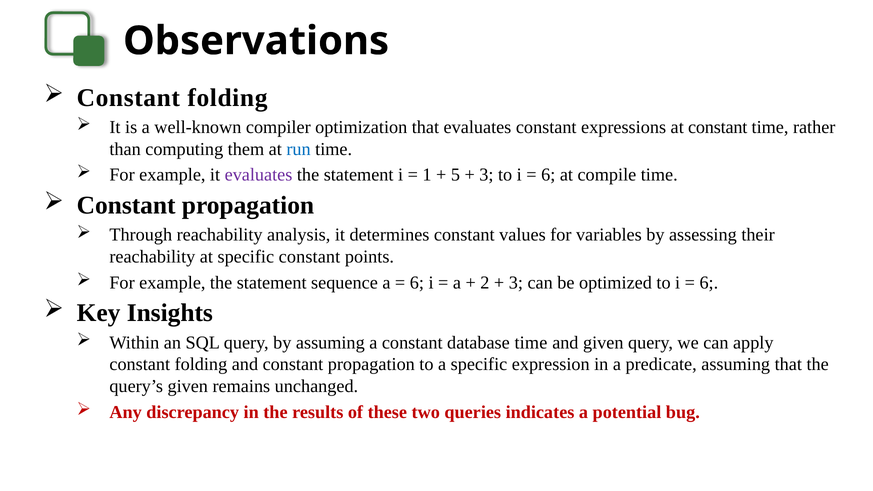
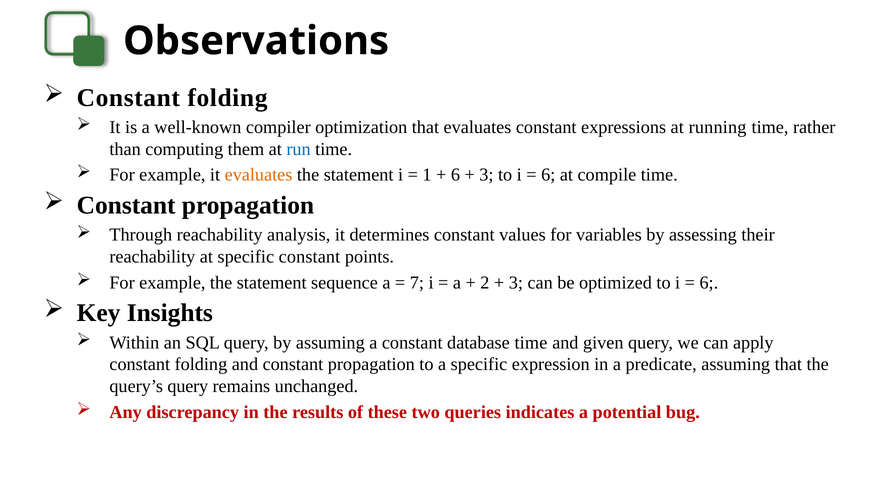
at constant: constant -> running (718, 127)
evaluates colour: purple -> orange (259, 175)
5: 5 -> 6 (455, 175)
6: 6 -> 7 (417, 283)
query’s given: given -> query (188, 386)
